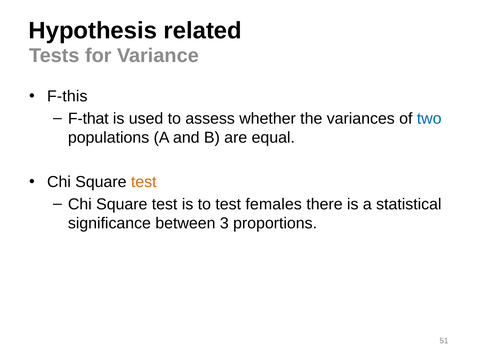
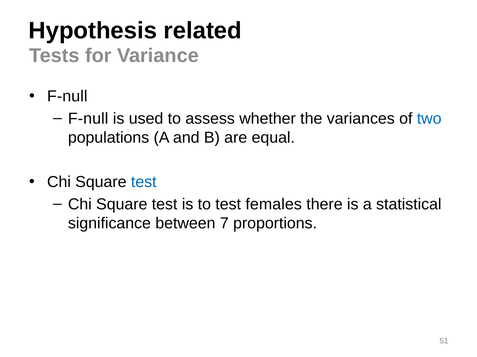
F-this: F-this -> F-null (67, 97)
F-that: F-that -> F-null (88, 119)
test colour: orange -> blue (144, 182)
3: 3 -> 7 (224, 224)
